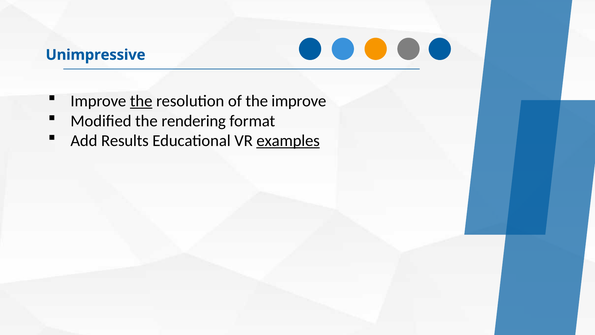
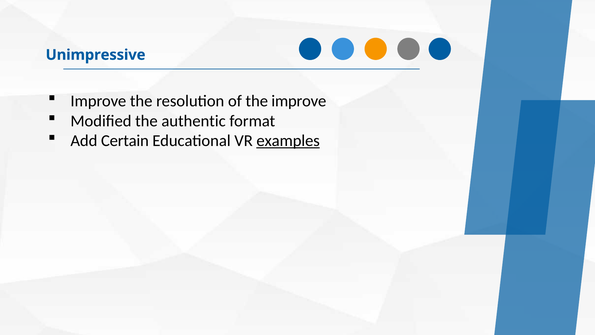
the underline: present -> none (141, 101)
rendering: rendering -> authentic (194, 121)
Results: Results -> Certain (125, 141)
